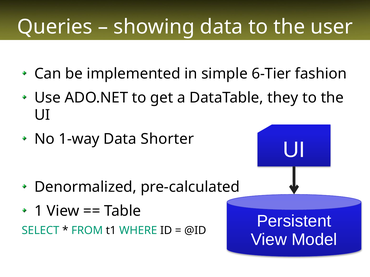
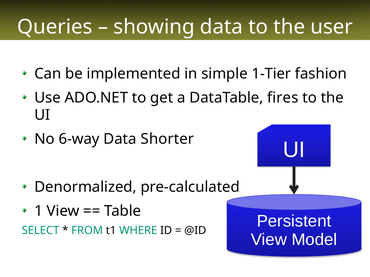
6-Tier: 6-Tier -> 1-Tier (271, 74)
they: they -> fires (283, 98)
1-way: 1-way -> 6-way (79, 139)
